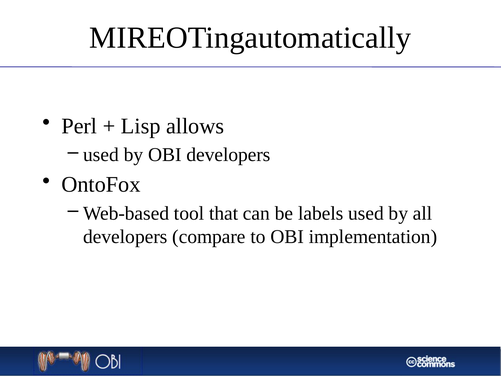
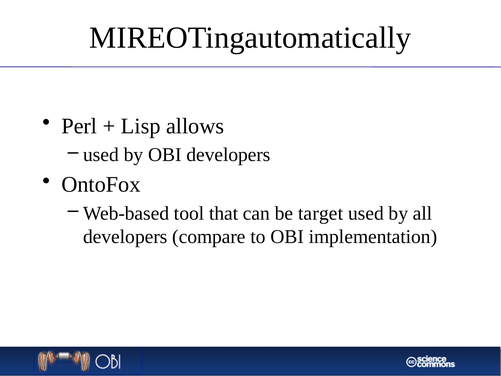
labels: labels -> target (321, 213)
